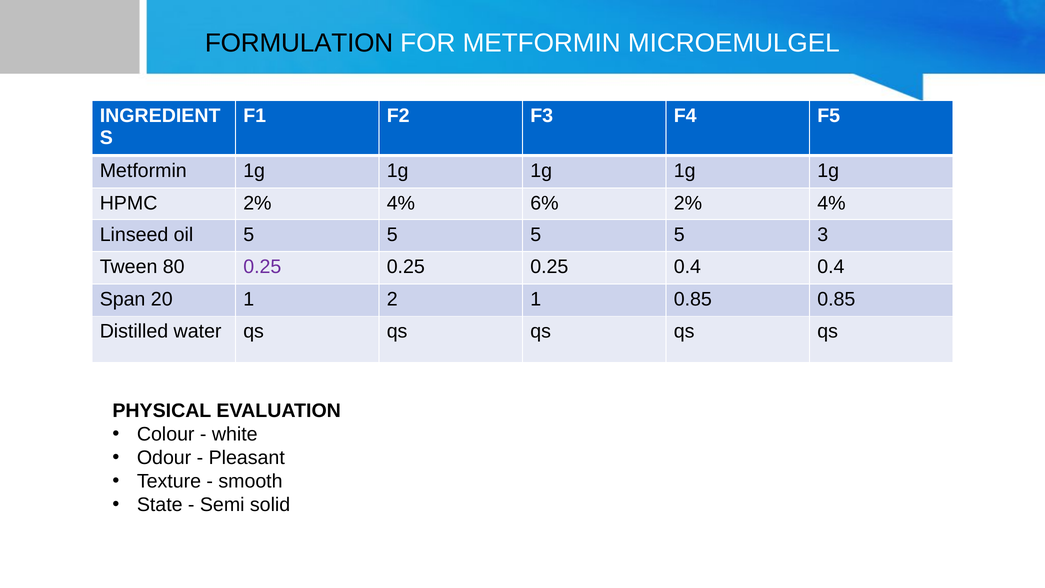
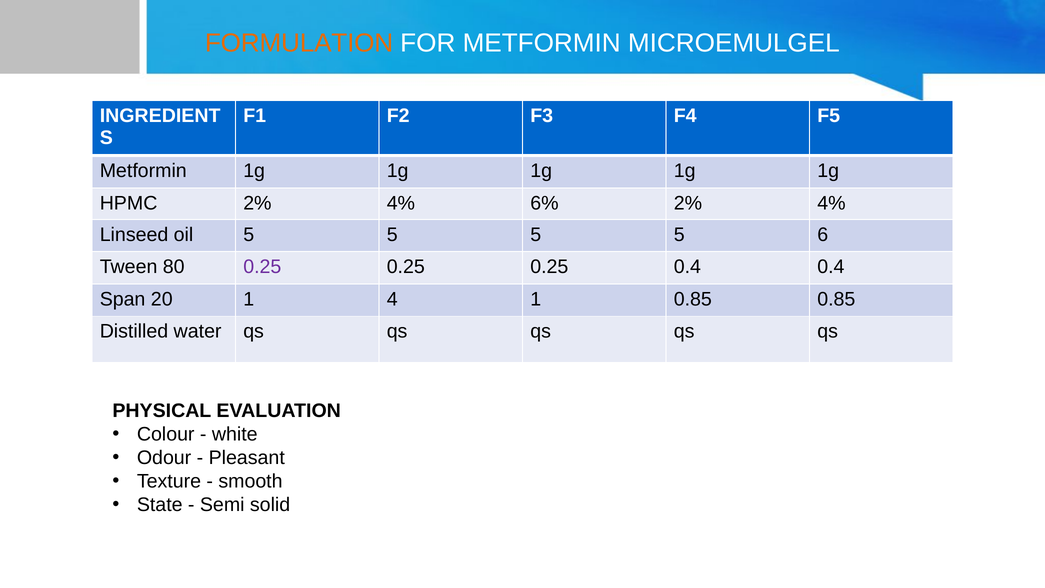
FORMULATION colour: black -> orange (299, 43)
3: 3 -> 6 (823, 234)
2: 2 -> 4 (392, 299)
